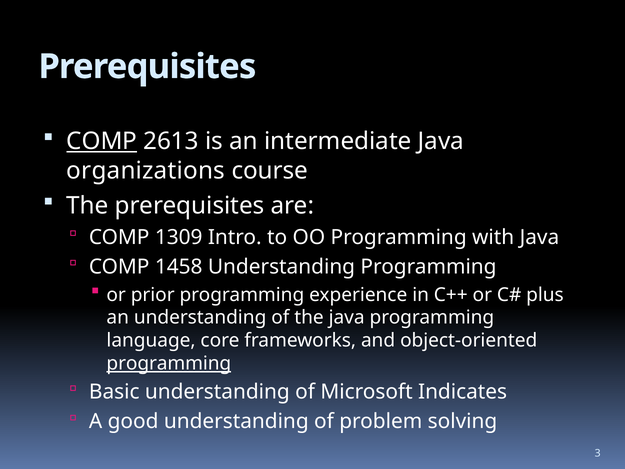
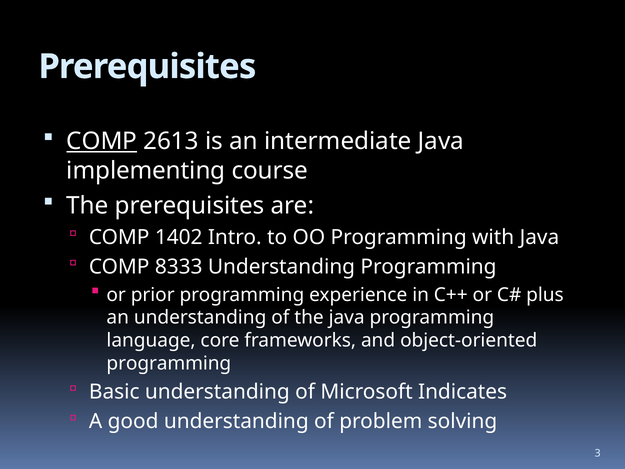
organizations: organizations -> implementing (146, 170)
1309: 1309 -> 1402 (179, 237)
1458: 1458 -> 8333 (179, 267)
programming underline: present -> none (169, 363)
